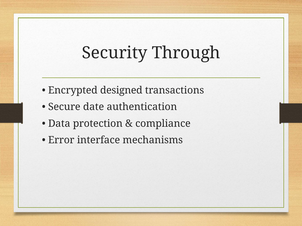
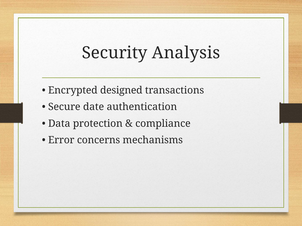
Through: Through -> Analysis (186, 53)
interface: interface -> concerns (99, 140)
